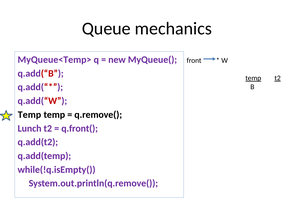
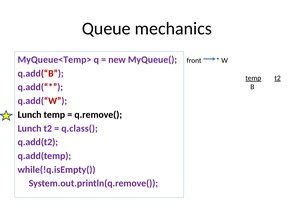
Temp: Temp -> Lunch (30, 114)
q.front(: q.front( -> q.class( (80, 128)
